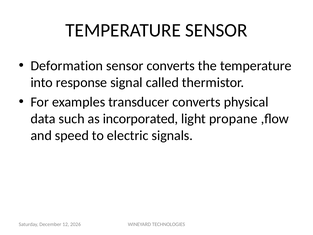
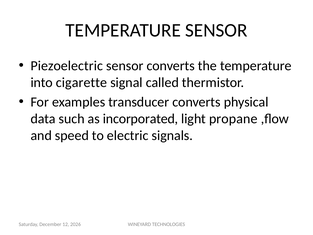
Deformation: Deformation -> Piezoelectric (67, 66)
response: response -> cigarette (81, 82)
